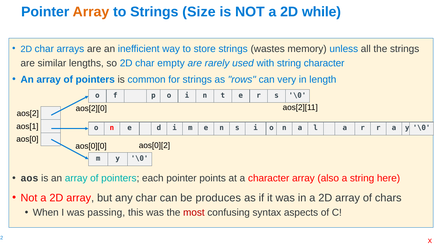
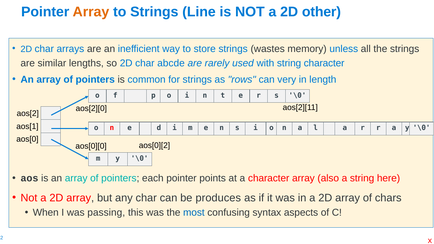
Size: Size -> Line (199, 12)
while: while -> other (321, 12)
empty: empty -> abcde (171, 63)
most colour: red -> blue (194, 213)
